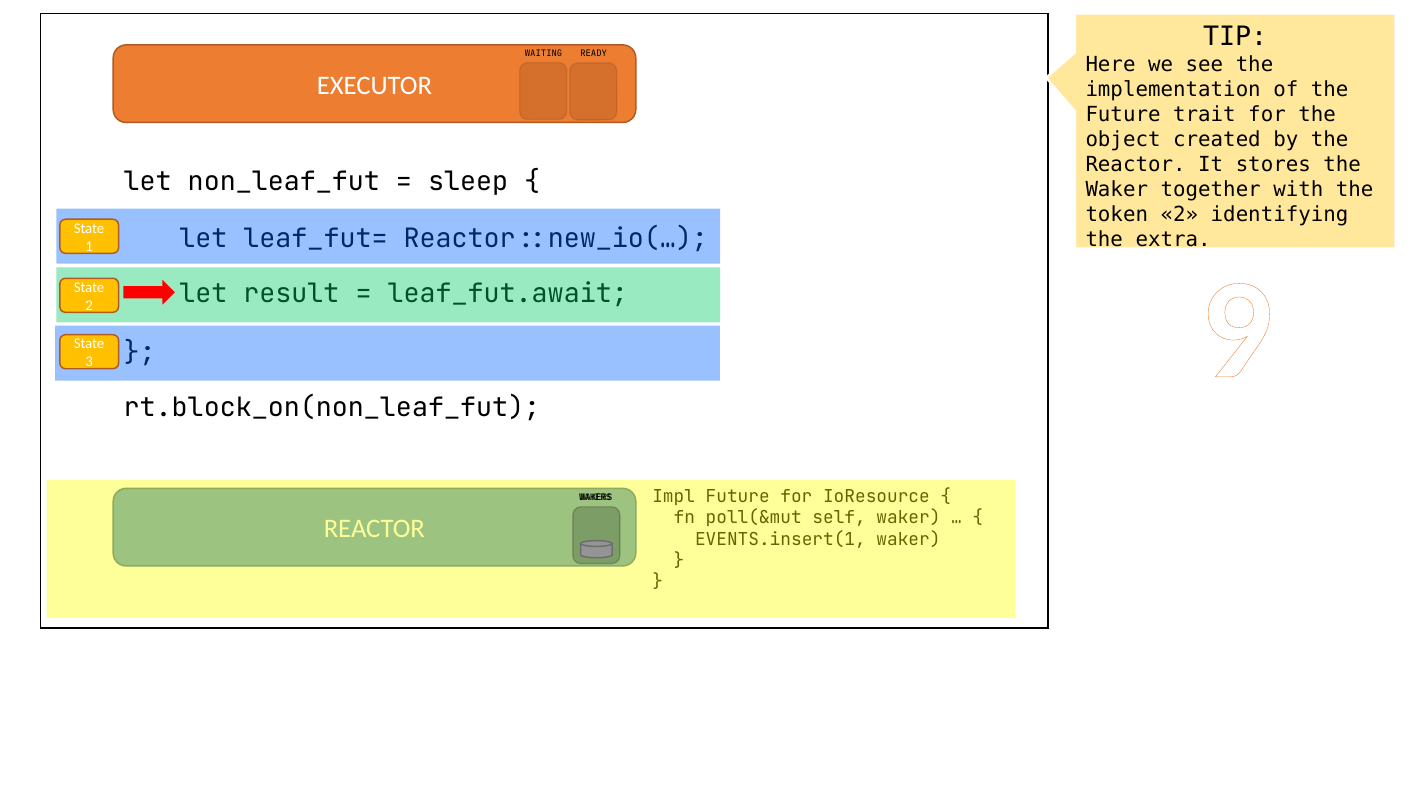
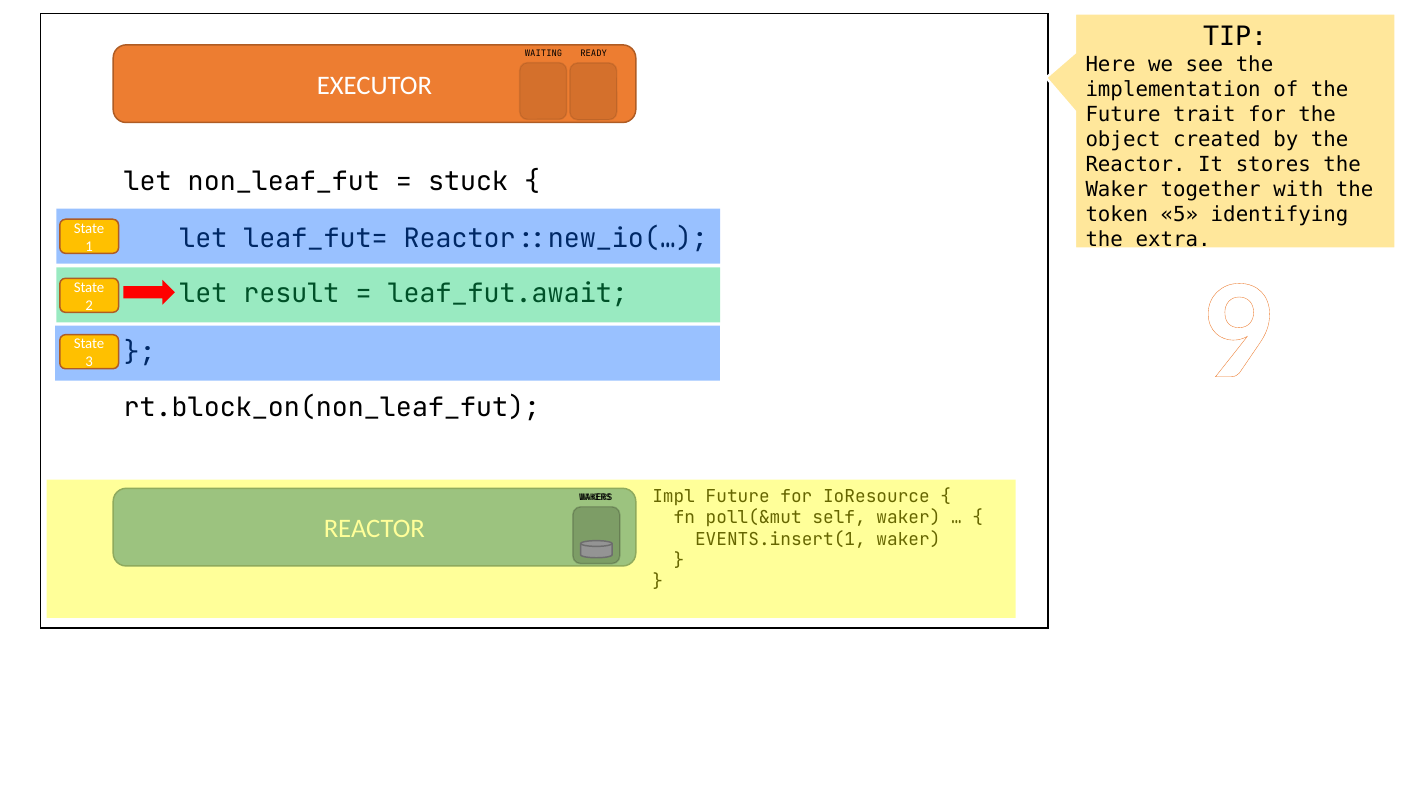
sleep: sleep -> stuck (468, 182)
token 2: 2 -> 5 (1179, 214)
